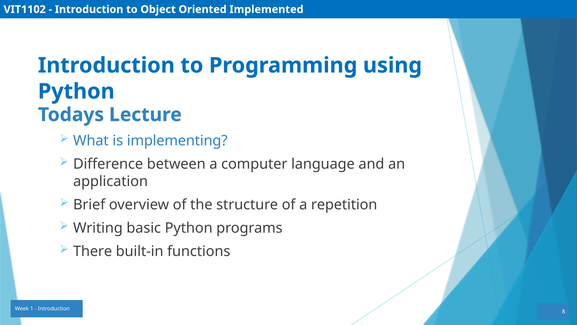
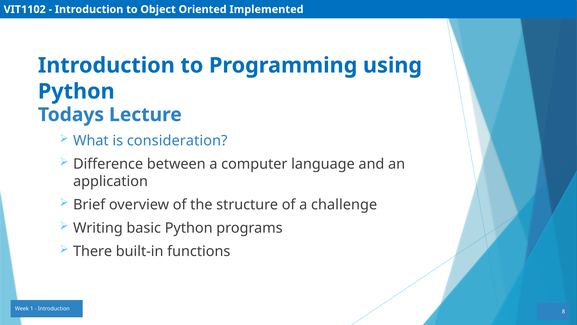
implementing: implementing -> consideration (177, 140)
repetition: repetition -> challenge (344, 204)
